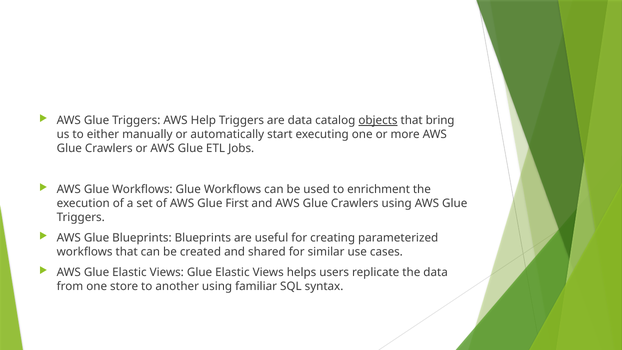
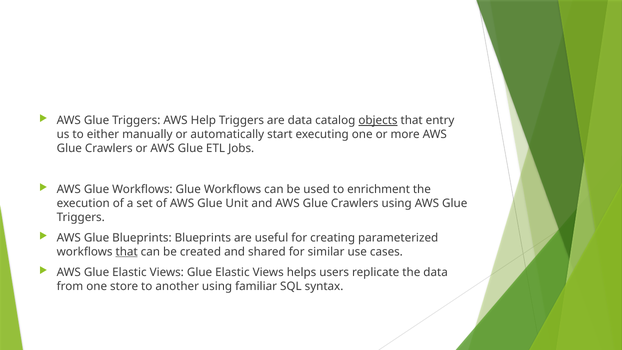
bring: bring -> entry (440, 120)
First: First -> Unit (237, 203)
that underline: none -> present (127, 252)
